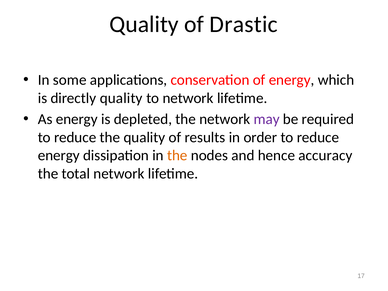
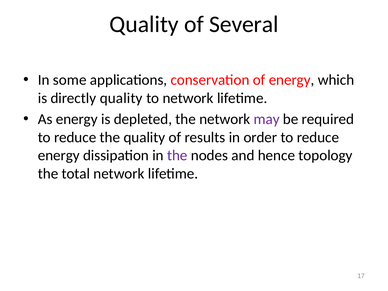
Drastic: Drastic -> Several (244, 24)
the colour: orange -> purple (177, 155)
accuracy: accuracy -> topology (325, 155)
